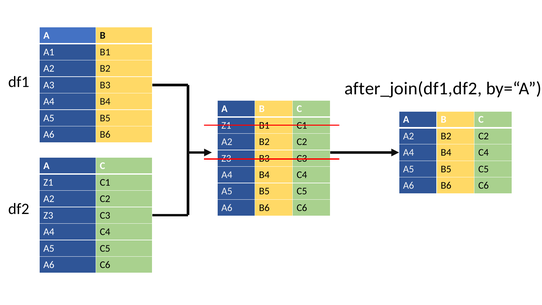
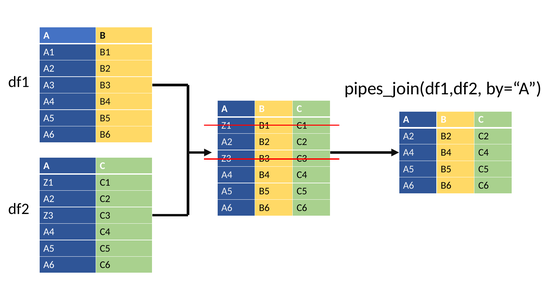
after_join(df1,df2: after_join(df1,df2 -> pipes_join(df1,df2 (413, 89)
